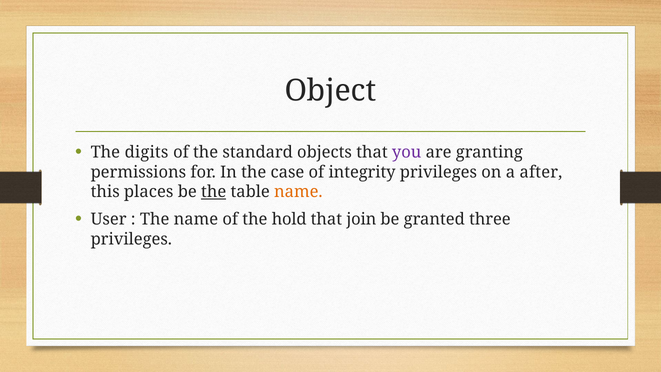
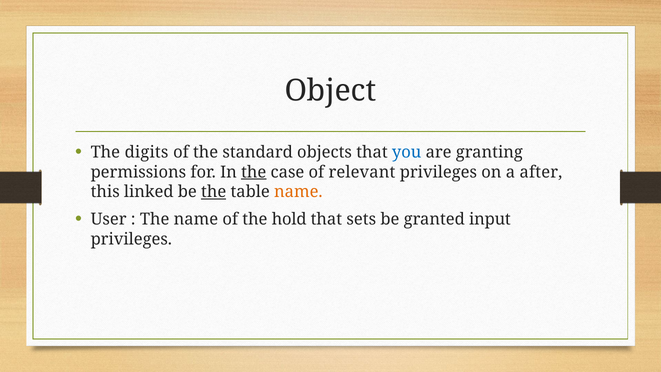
you colour: purple -> blue (407, 152)
the underline: none -> present (254, 172)
integrity: integrity -> relevant (362, 172)
places: places -> linked (149, 192)
join: join -> sets (361, 219)
three: three -> input (490, 219)
